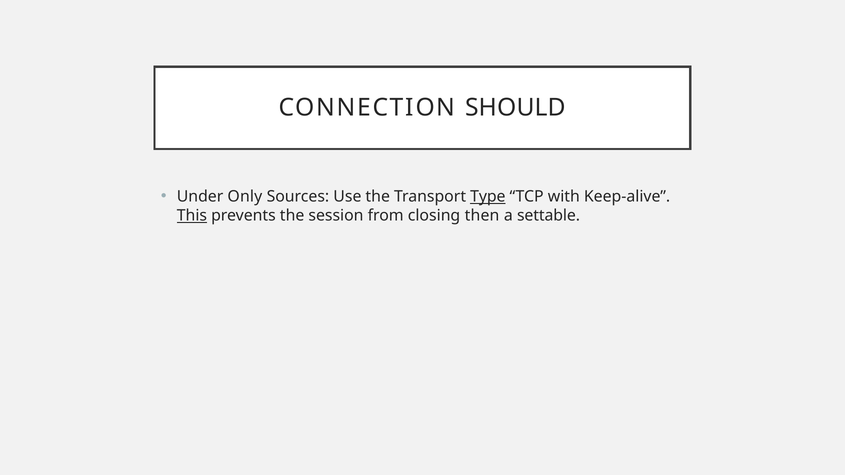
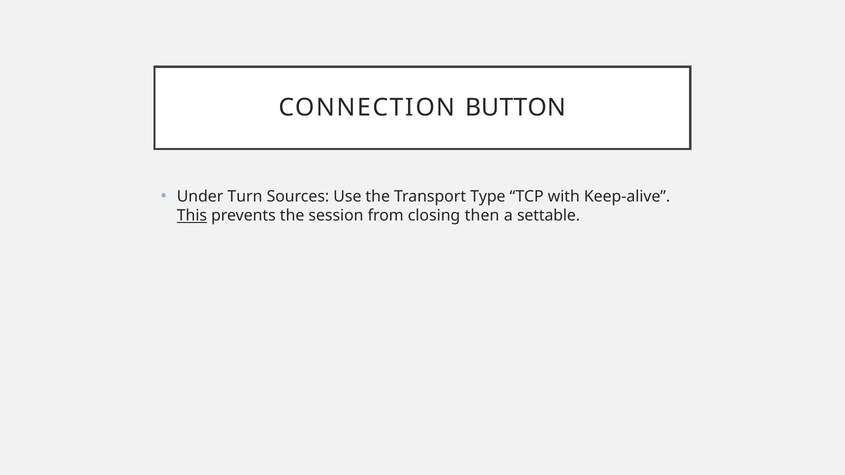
SHOULD: SHOULD -> BUTTON (515, 108)
Only: Only -> Turn (245, 197)
Type underline: present -> none (488, 197)
